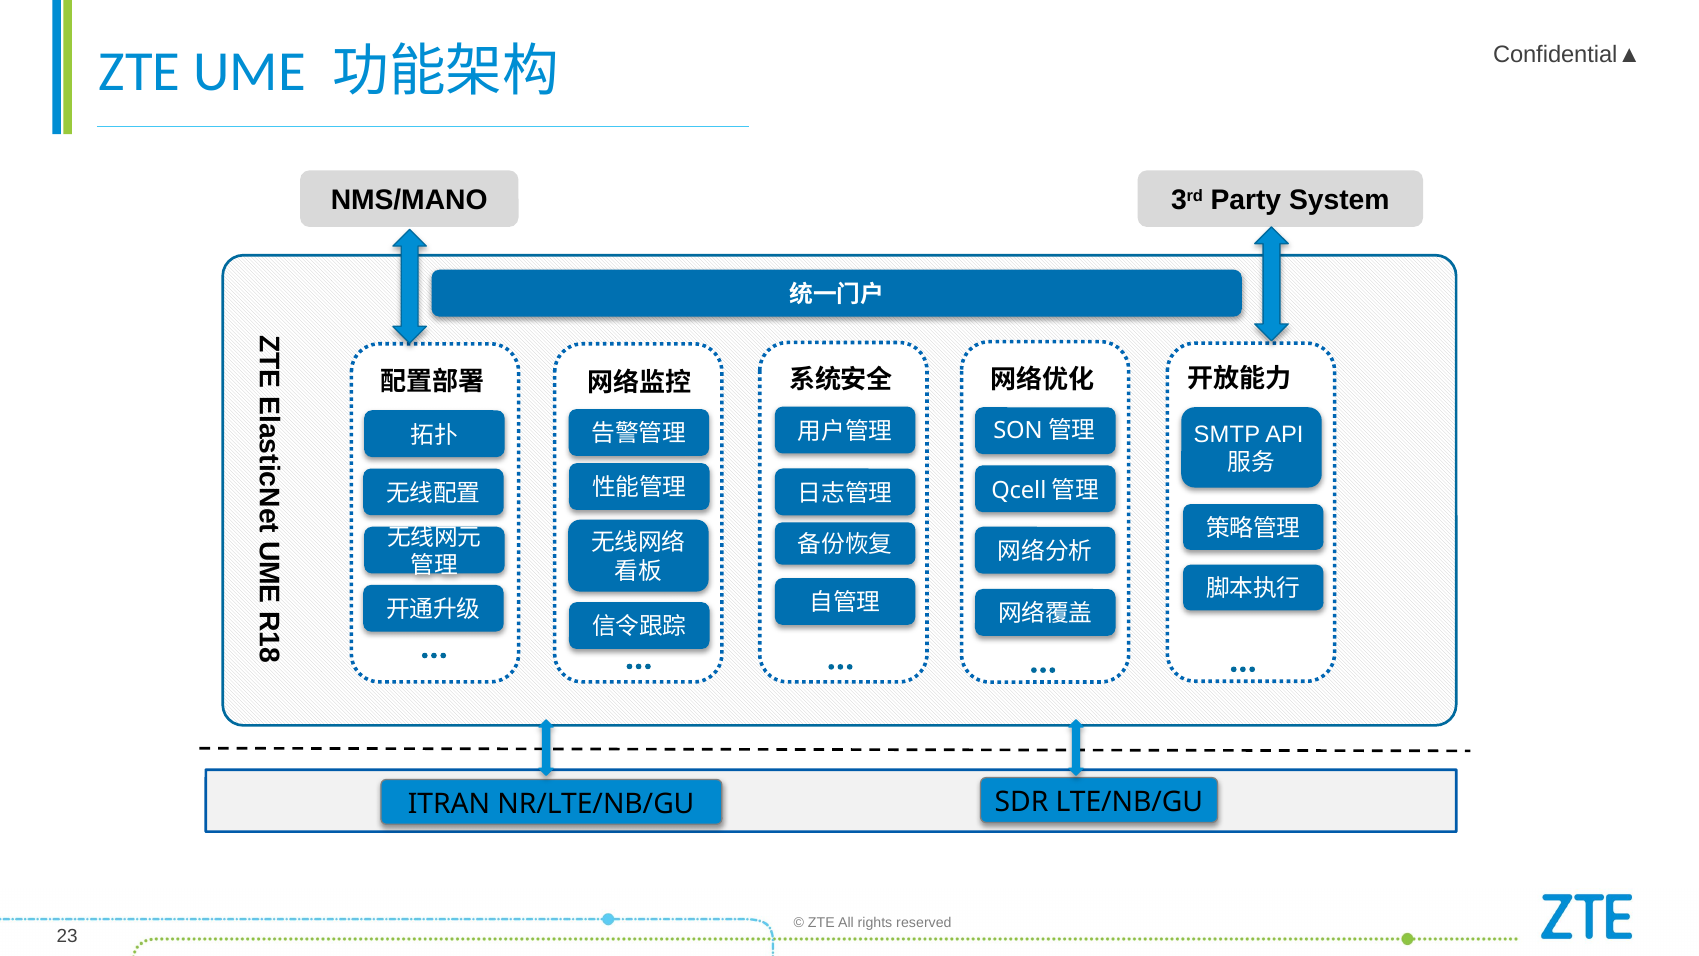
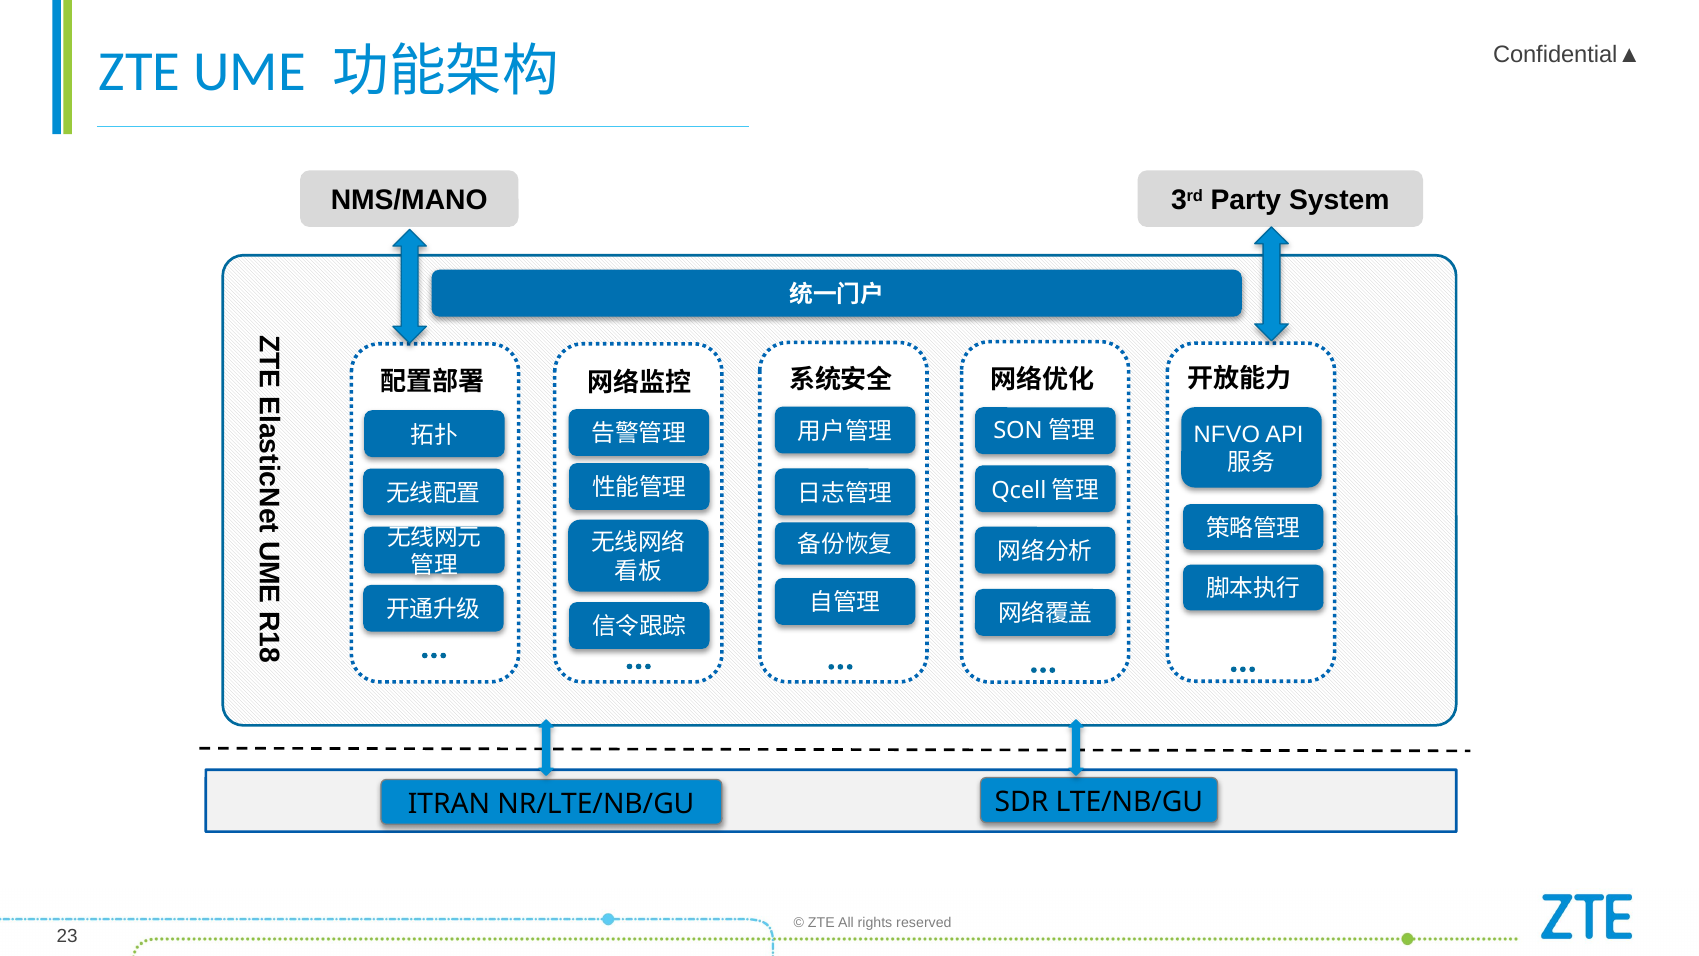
SMTP: SMTP -> NFVO (1227, 435)
